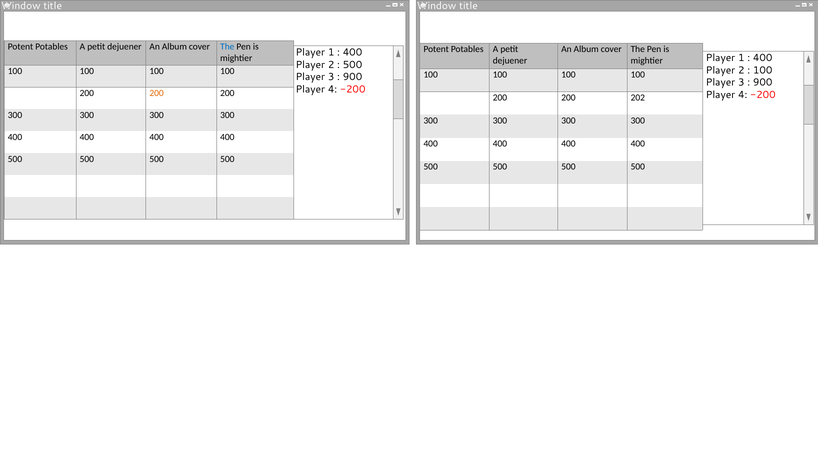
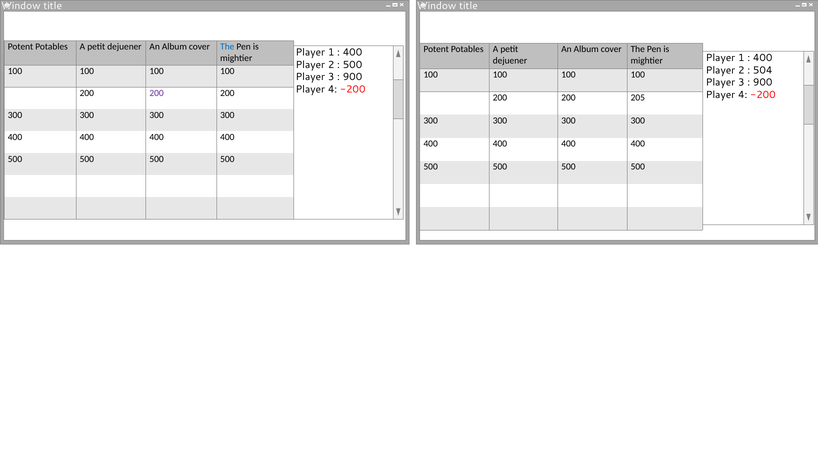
100: 100 -> 504 (763, 70)
200 colour: orange -> purple (157, 93)
202: 202 -> 205 (638, 98)
